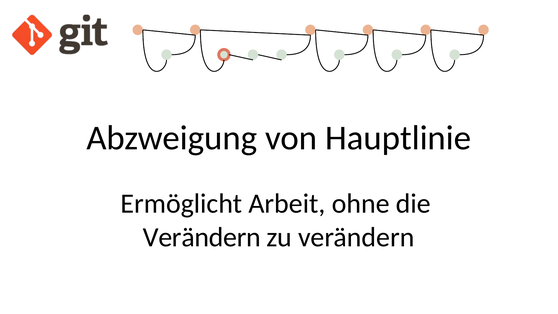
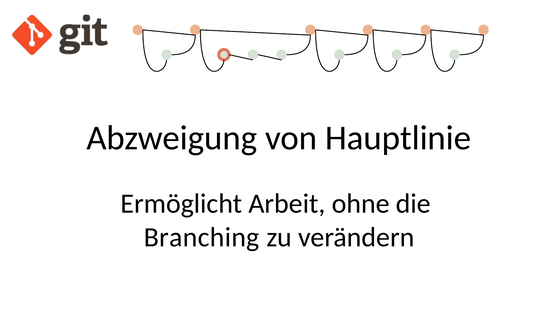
Verändern: Verändern -> Branching (202, 237)
